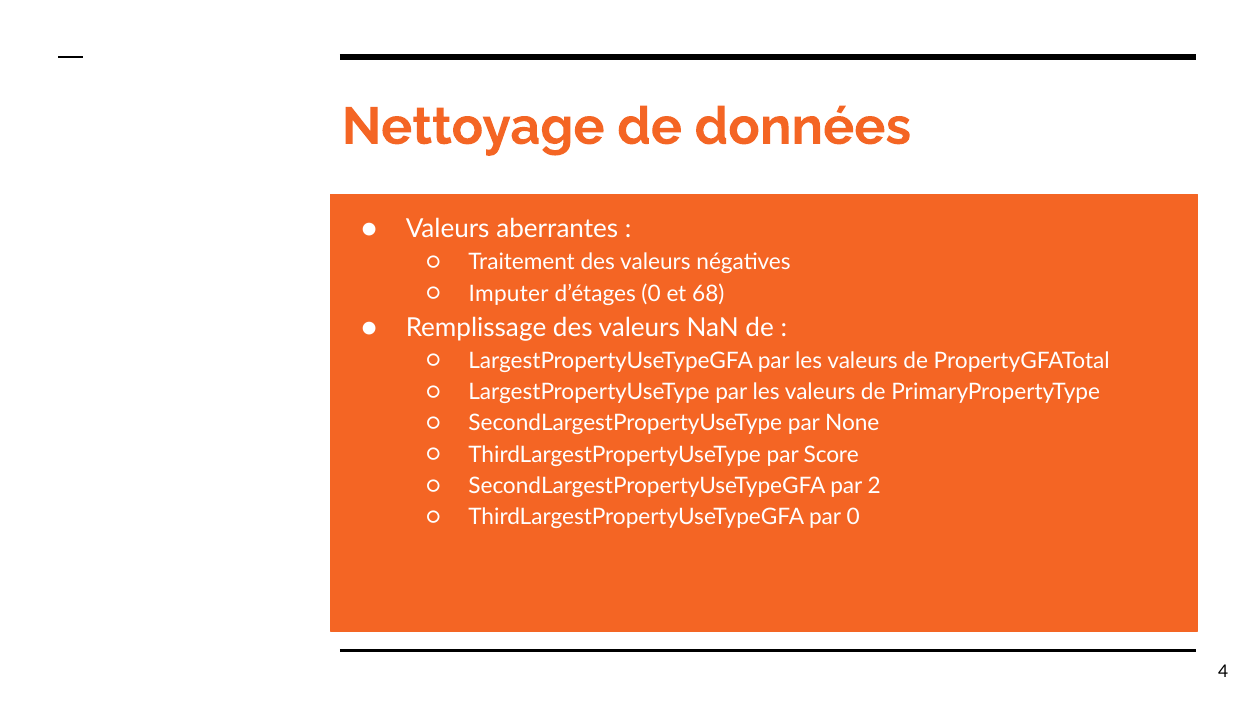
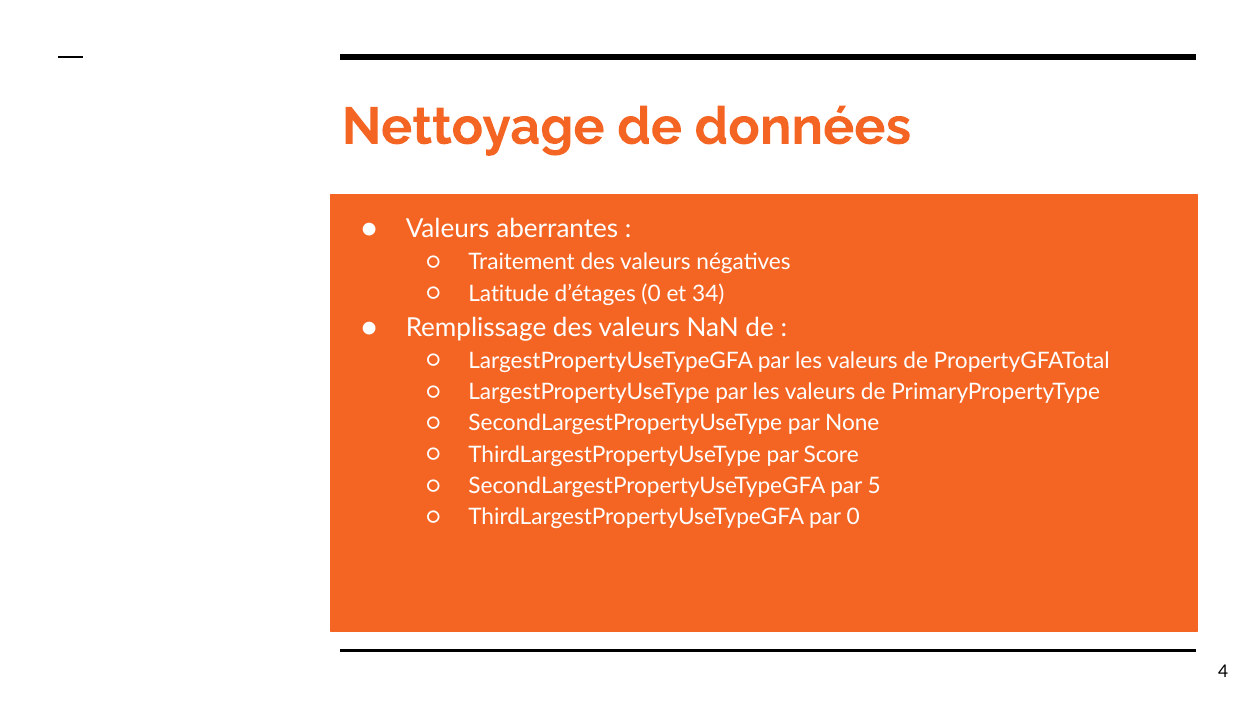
Imputer: Imputer -> Latitude (509, 293)
68: 68 -> 34 (708, 293)
2: 2 -> 5 (874, 486)
